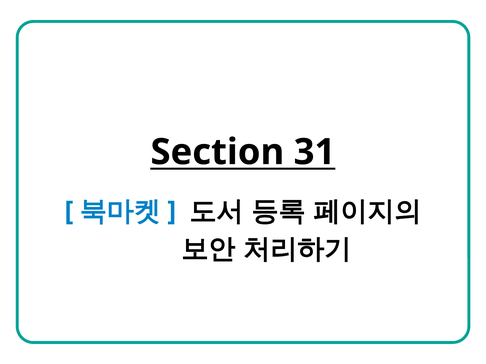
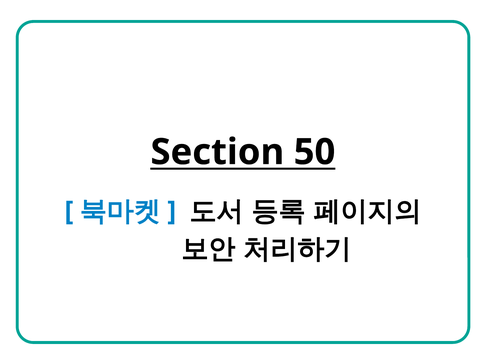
31: 31 -> 50 (315, 152)
